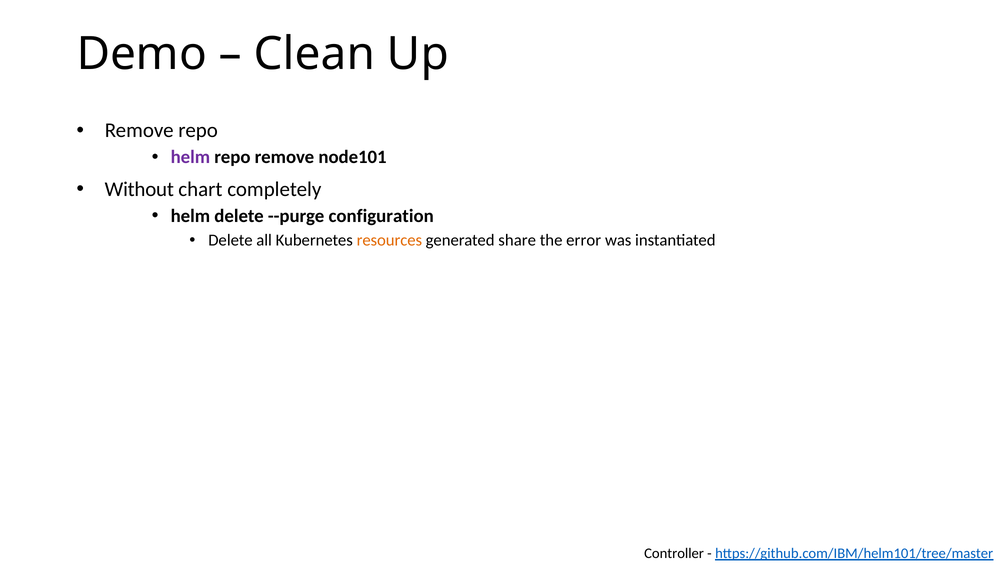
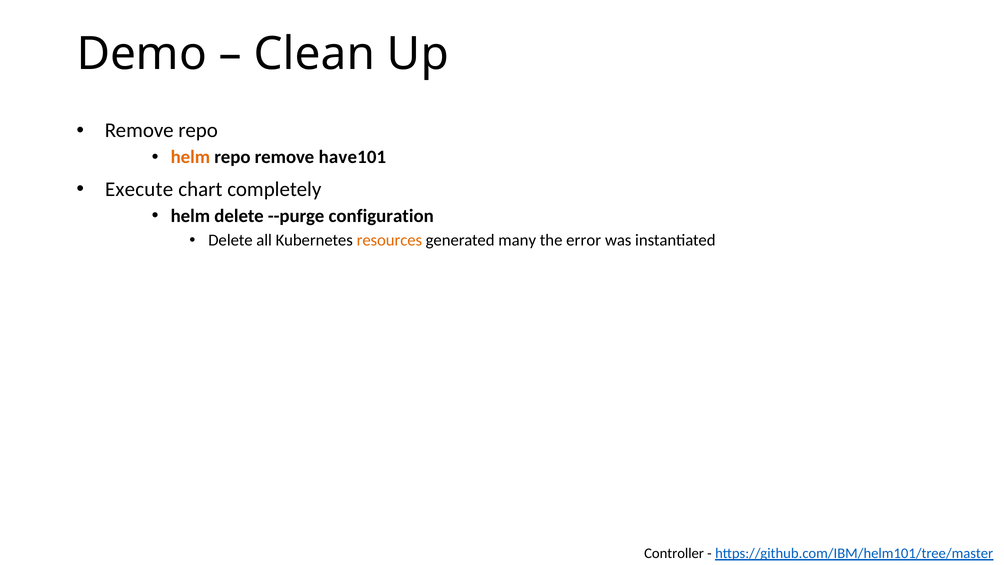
helm colour: purple -> orange (190, 157)
node101: node101 -> have101 (352, 157)
Without: Without -> Execute (139, 189)
share: share -> many (517, 240)
